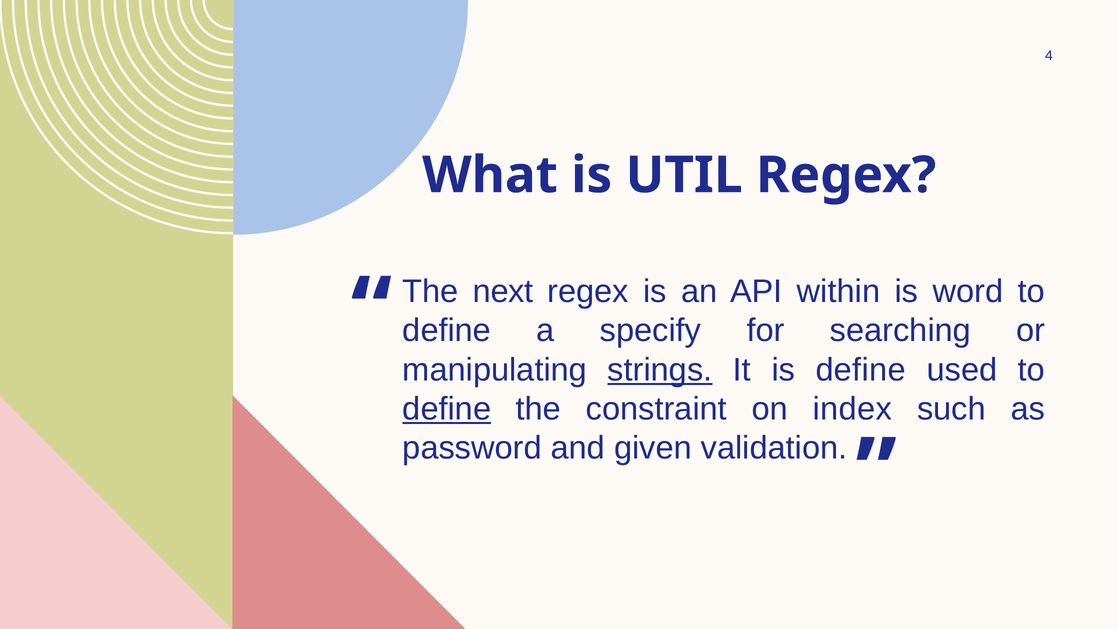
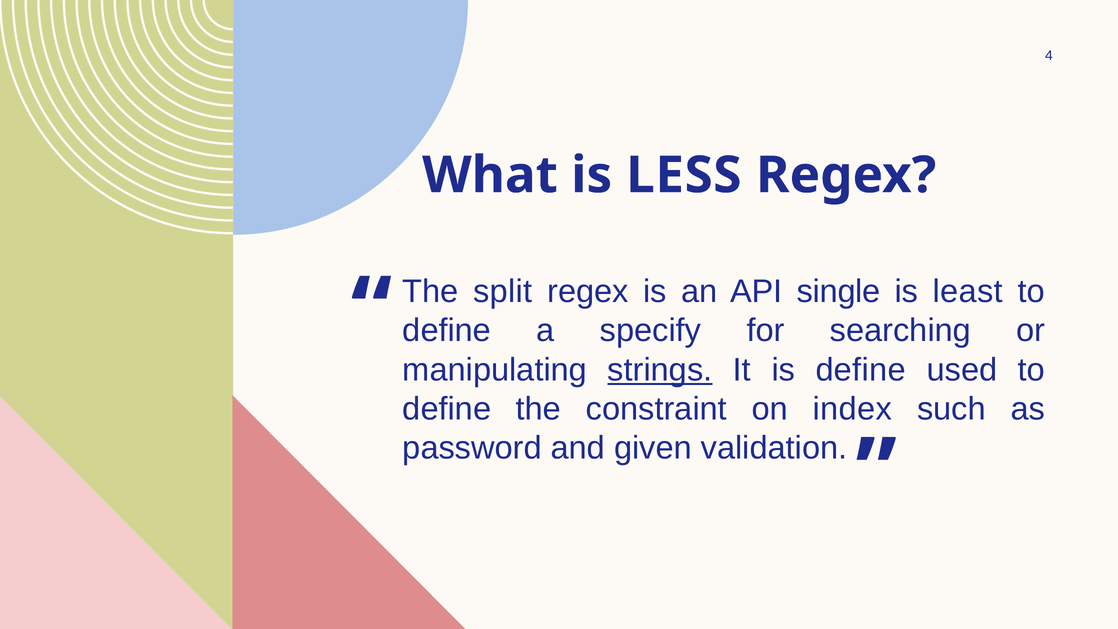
UTIL: UTIL -> LESS (684, 175)
next: next -> split (503, 291)
within: within -> single (839, 291)
word: word -> least (968, 291)
define underline: present -> none (447, 409)
